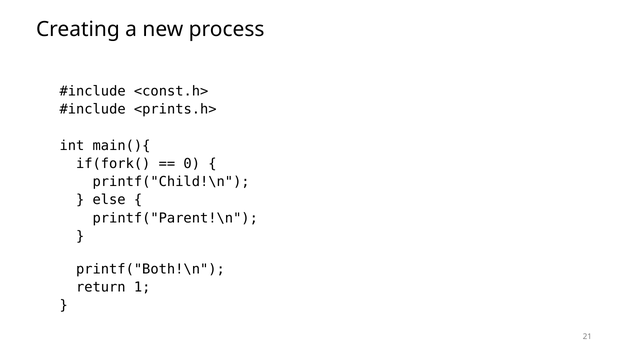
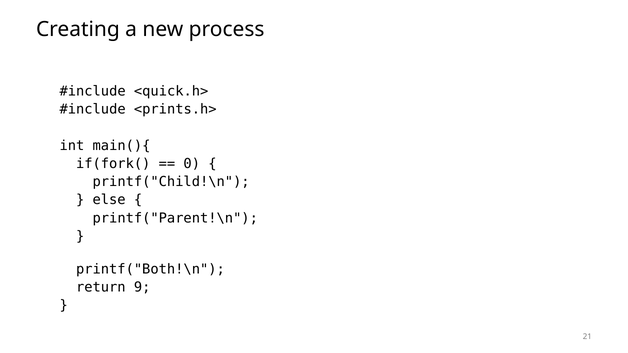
<const.h>: <const.h> -> <quick.h> (171, 91)
1: 1 -> 9 (142, 287)
